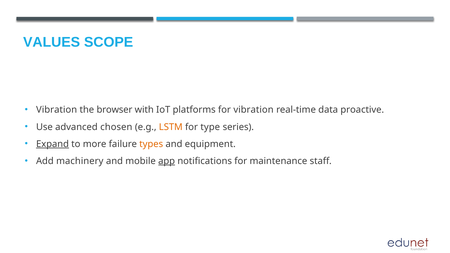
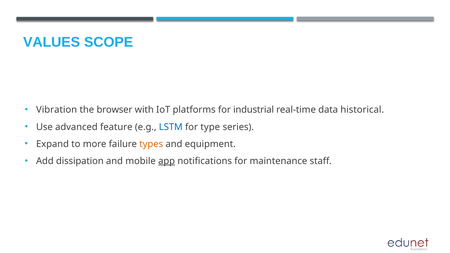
for vibration: vibration -> industrial (254, 110)
proactive: proactive -> historical (362, 110)
chosen: chosen -> feature (116, 127)
LSTM colour: orange -> blue (171, 127)
Expand underline: present -> none (52, 144)
machinery: machinery -> dissipation (80, 161)
